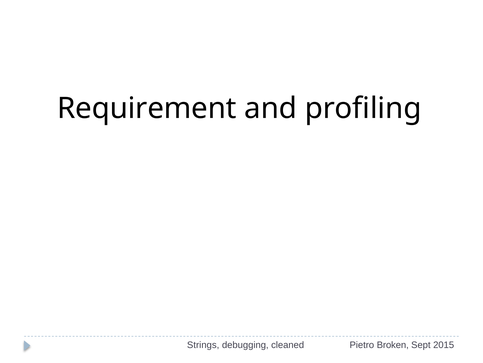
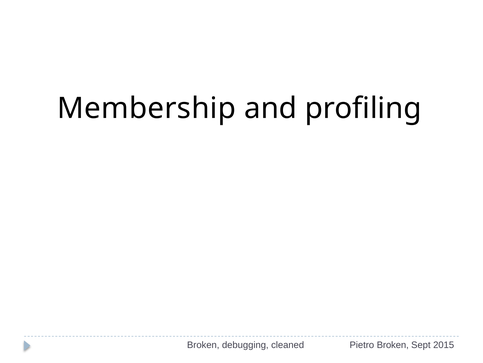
Requirement: Requirement -> Membership (147, 108)
Strings: Strings -> Broken (203, 344)
